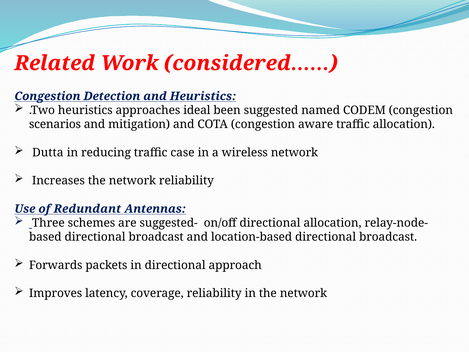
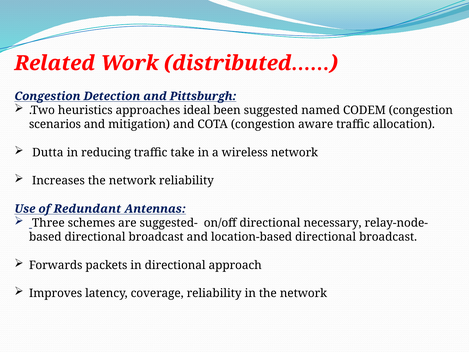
considered……: considered…… -> distributed…… (251, 63)
and Heuristics: Heuristics -> Pittsburgh (203, 96)
case: case -> take (183, 152)
directional allocation: allocation -> necessary (332, 223)
